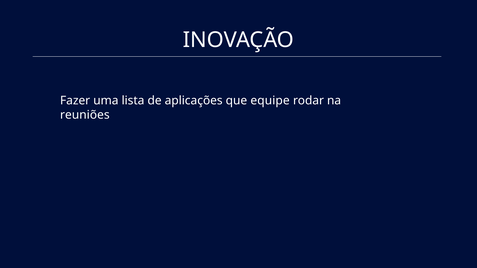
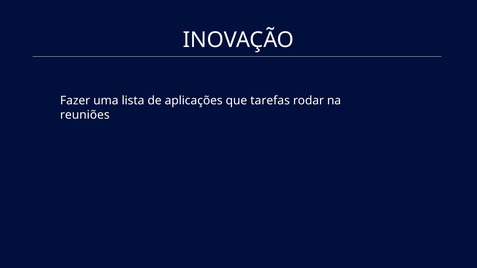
equipe: equipe -> tarefas (270, 101)
